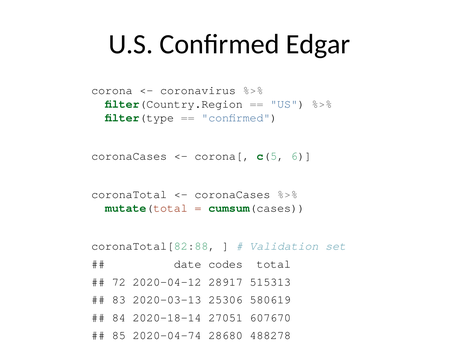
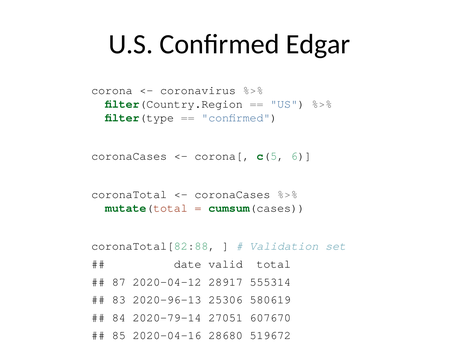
codes: codes -> valid (226, 264)
72: 72 -> 87 (119, 282)
515313: 515313 -> 555314 (270, 282)
2020-03-13: 2020-03-13 -> 2020-96-13 (167, 300)
2020-18-14: 2020-18-14 -> 2020-79-14 (167, 318)
85 2020-04-74: 2020-04-74 -> 2020-04-16 (167, 336)
488278: 488278 -> 519672 (270, 336)
